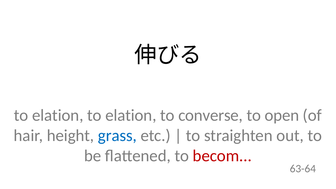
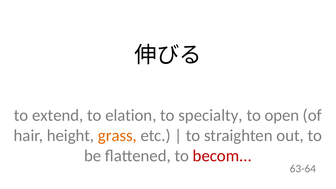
elation: elation -> extend (58, 115)
converse: converse -> specialty (210, 115)
grass colour: blue -> orange (117, 136)
